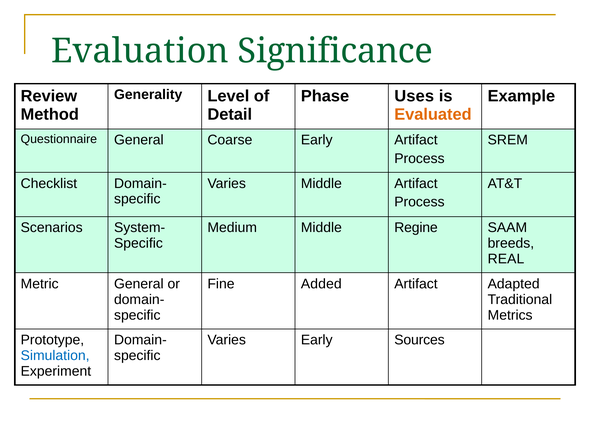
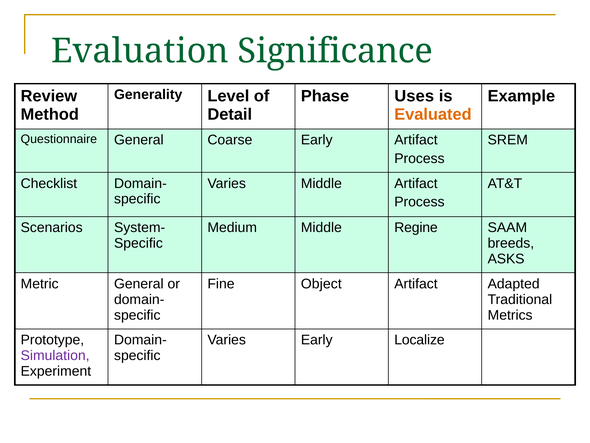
REAL: REAL -> ASKS (506, 259)
Added: Added -> Object (321, 284)
Sources: Sources -> Localize (419, 340)
Simulation colour: blue -> purple (55, 355)
